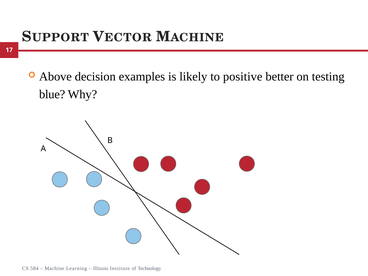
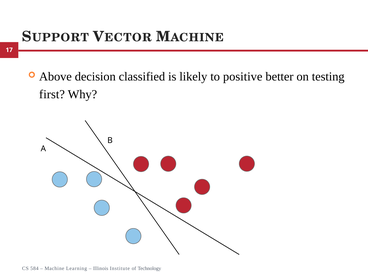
examples: examples -> classified (142, 77)
blue: blue -> first (52, 94)
